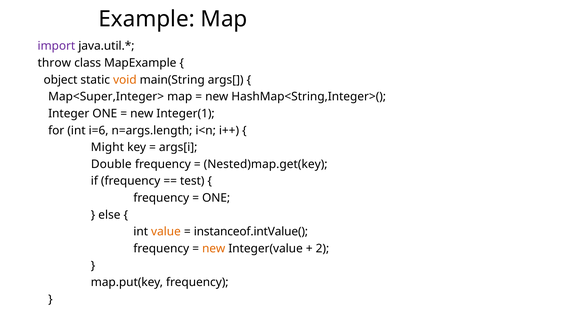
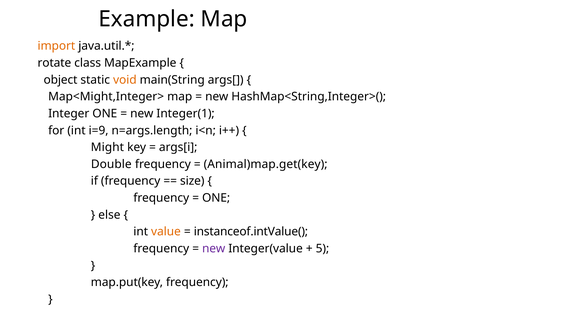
import colour: purple -> orange (56, 46)
throw: throw -> rotate (54, 63)
Map<Super,Integer>: Map<Super,Integer> -> Map<Might,Integer> (106, 97)
i=6: i=6 -> i=9 (99, 130)
Nested)map.get(key: Nested)map.get(key -> Animal)map.get(key (266, 164)
test: test -> size (192, 181)
new colour: orange -> purple (214, 248)
2: 2 -> 5 (322, 248)
